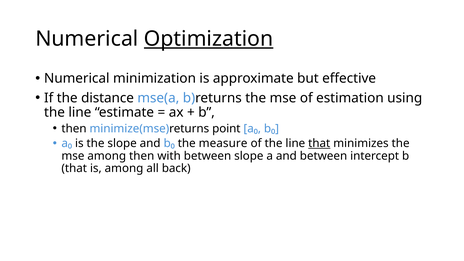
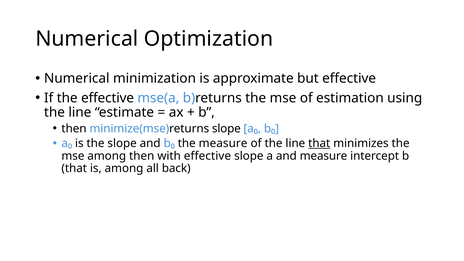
Optimization underline: present -> none (209, 39)
the distance: distance -> effective (108, 98)
minimize(mse)returns point: point -> slope (226, 129)
with between: between -> effective (207, 156)
and between: between -> measure (324, 156)
